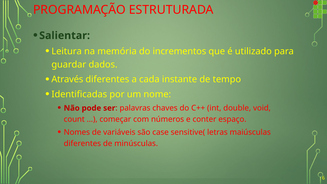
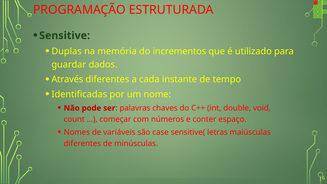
Salientar: Salientar -> Sensitive (65, 36)
Leitura: Leitura -> Duplas (67, 51)
